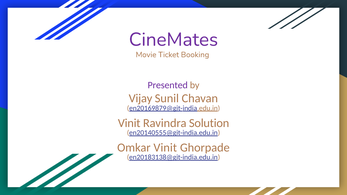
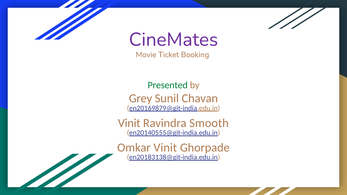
Presented colour: purple -> green (168, 85)
Vijay: Vijay -> Grey (141, 98)
Solution: Solution -> Smooth (209, 123)
